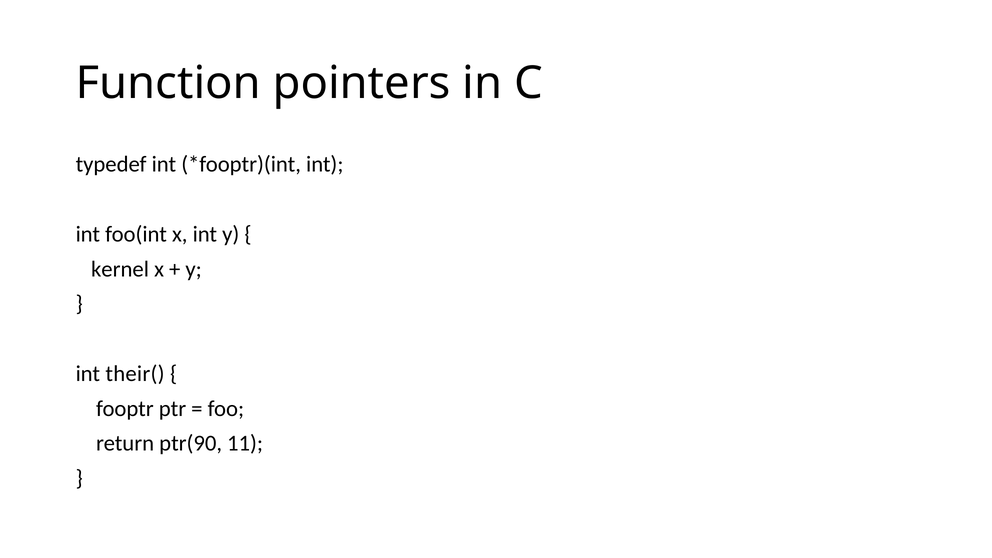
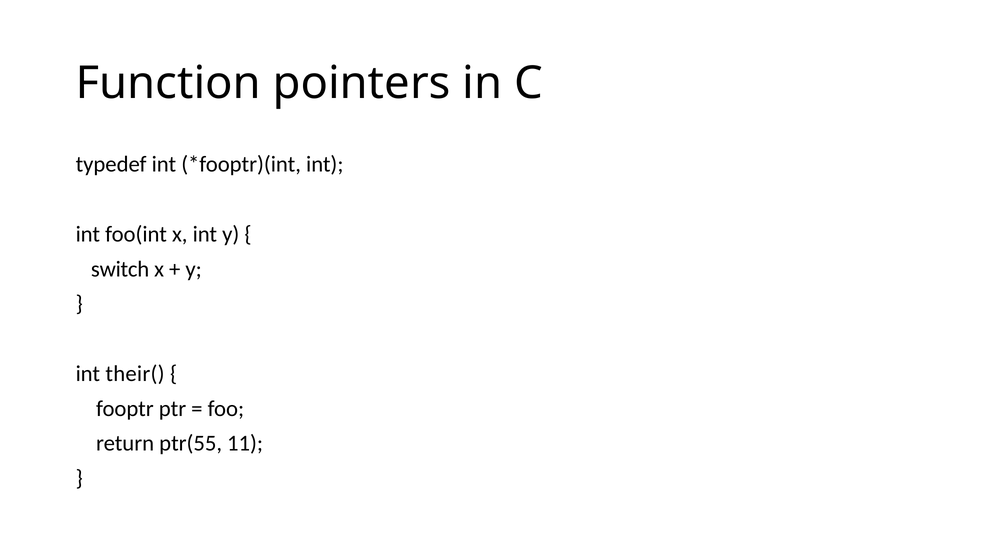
kernel: kernel -> switch (120, 269)
ptr(90: ptr(90 -> ptr(55 (191, 443)
